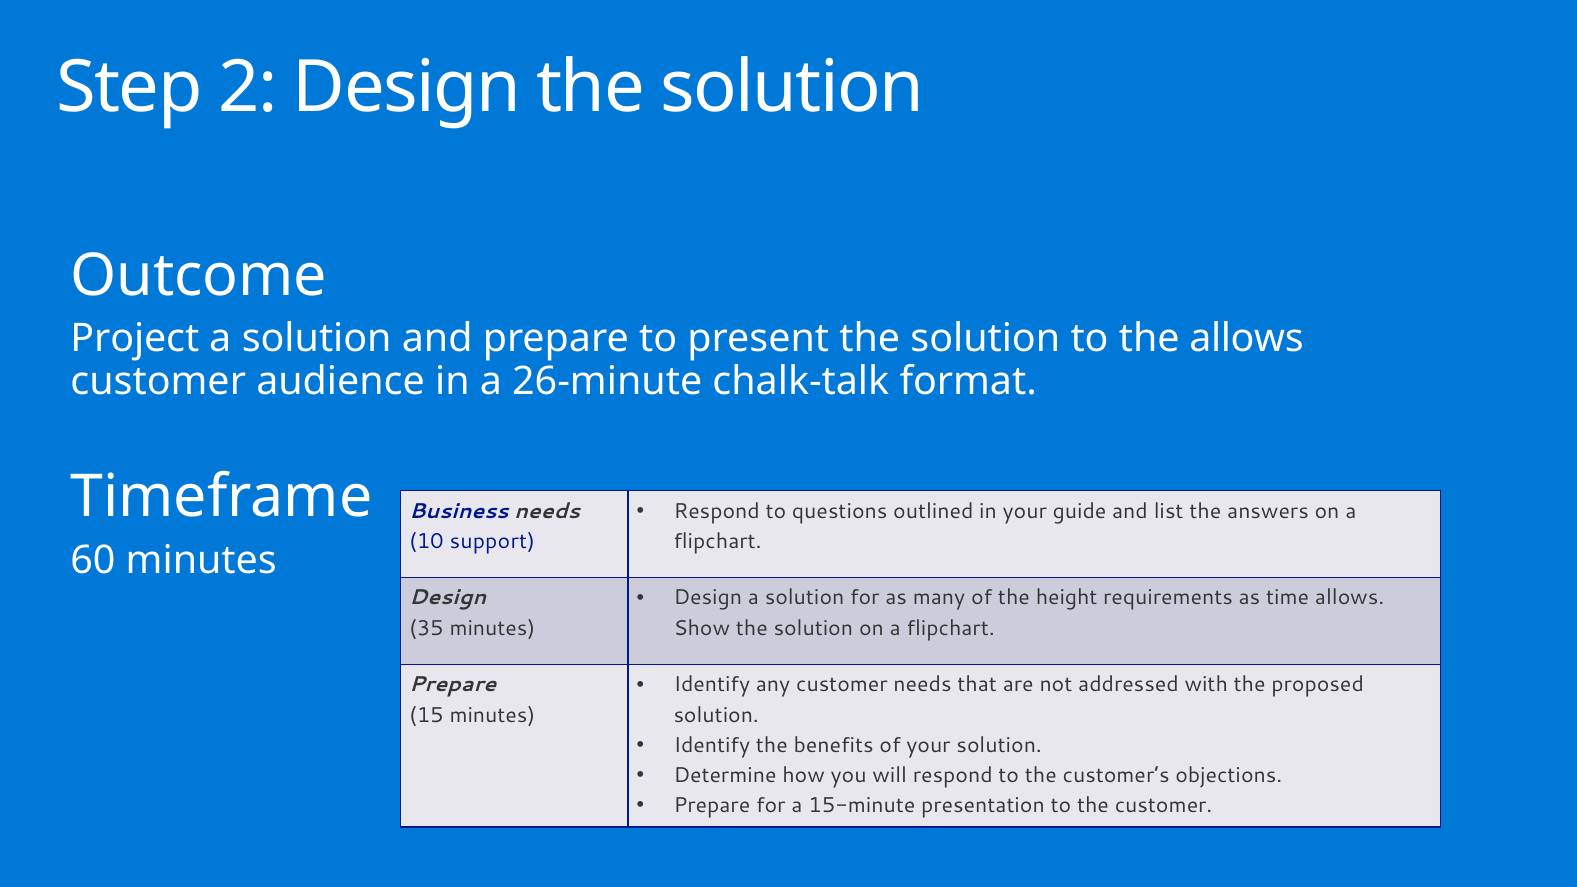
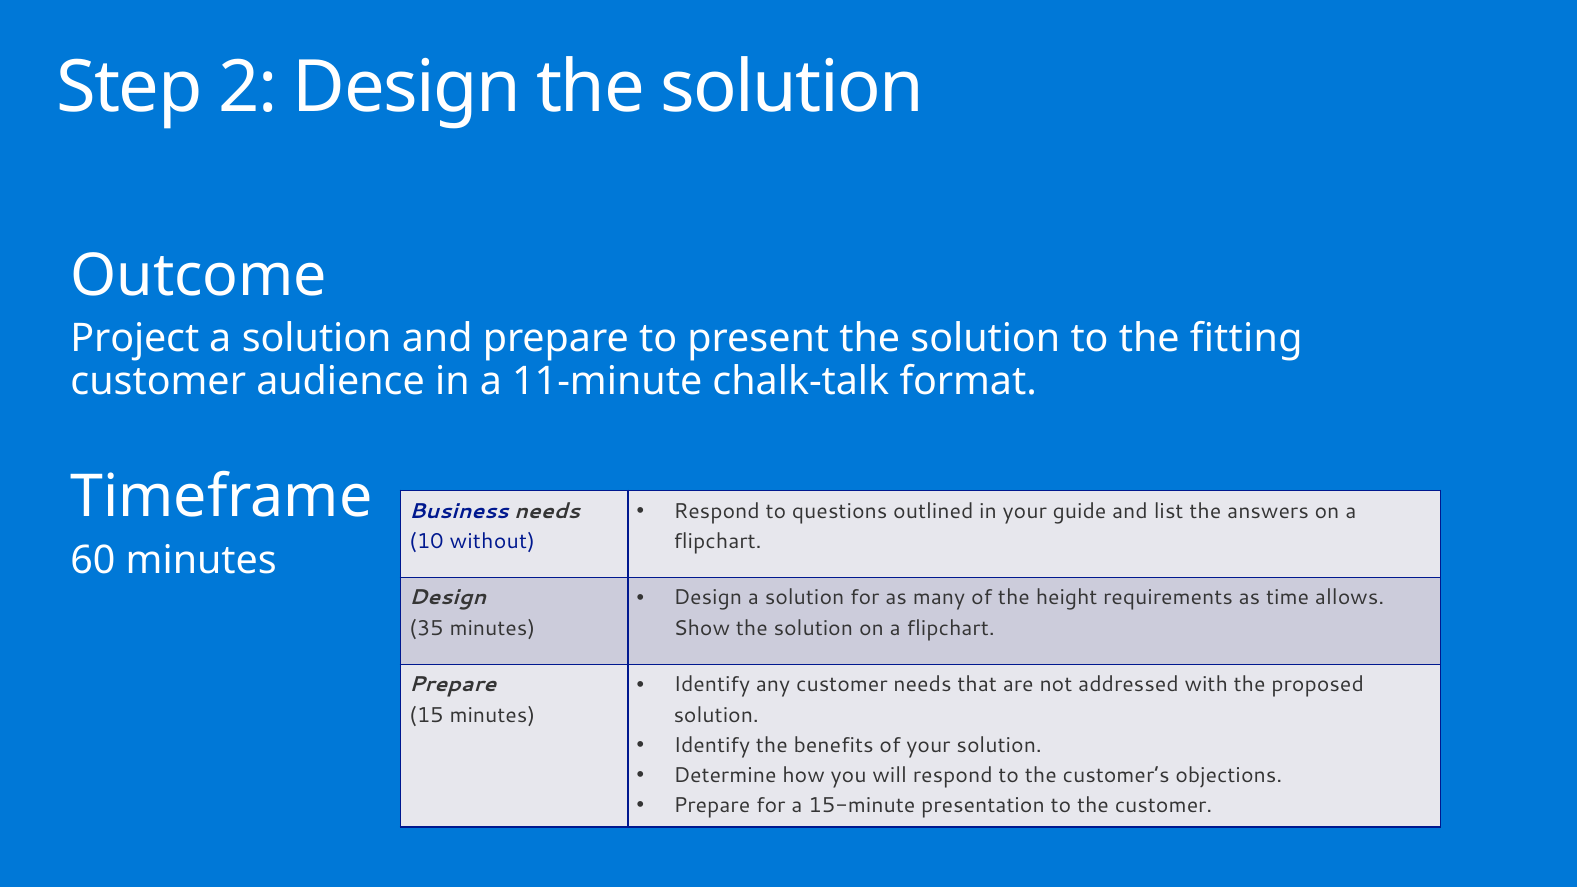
the allows: allows -> fitting (1246, 339)
26-minute: 26-minute -> 11-minute (607, 381)
support: support -> without (492, 541)
